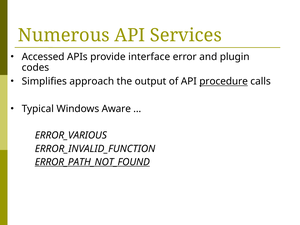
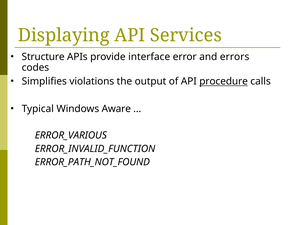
Numerous: Numerous -> Displaying (64, 35)
Accessed: Accessed -> Structure (43, 57)
plugin: plugin -> errors (235, 57)
approach: approach -> violations (92, 81)
ERROR_PATH_NOT_FOUND underline: present -> none (92, 162)
